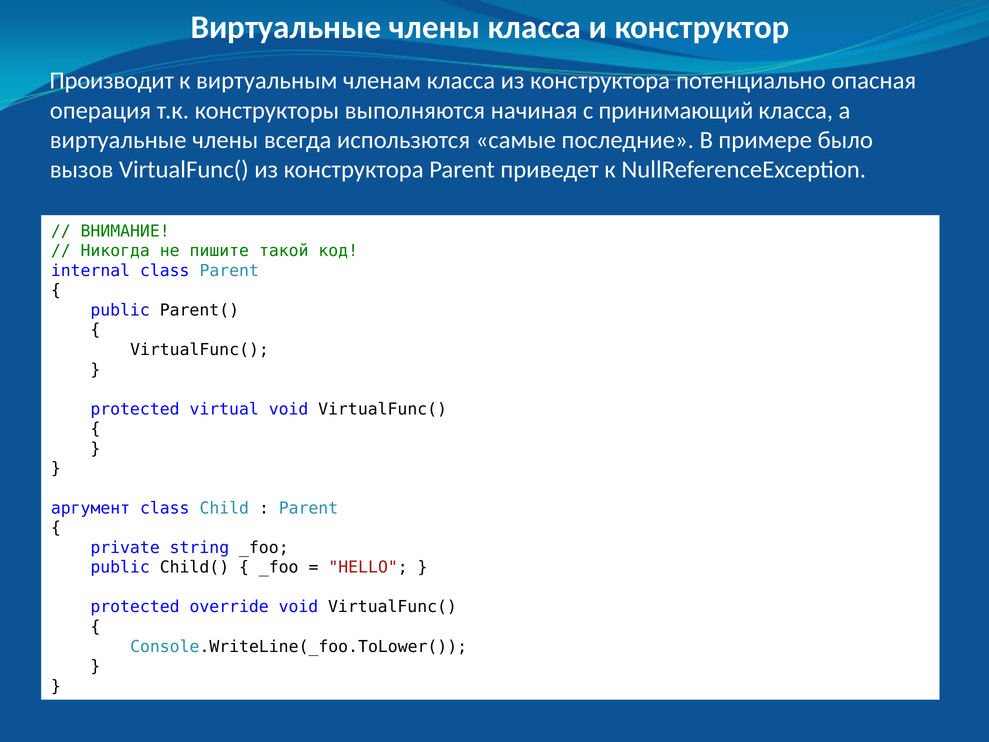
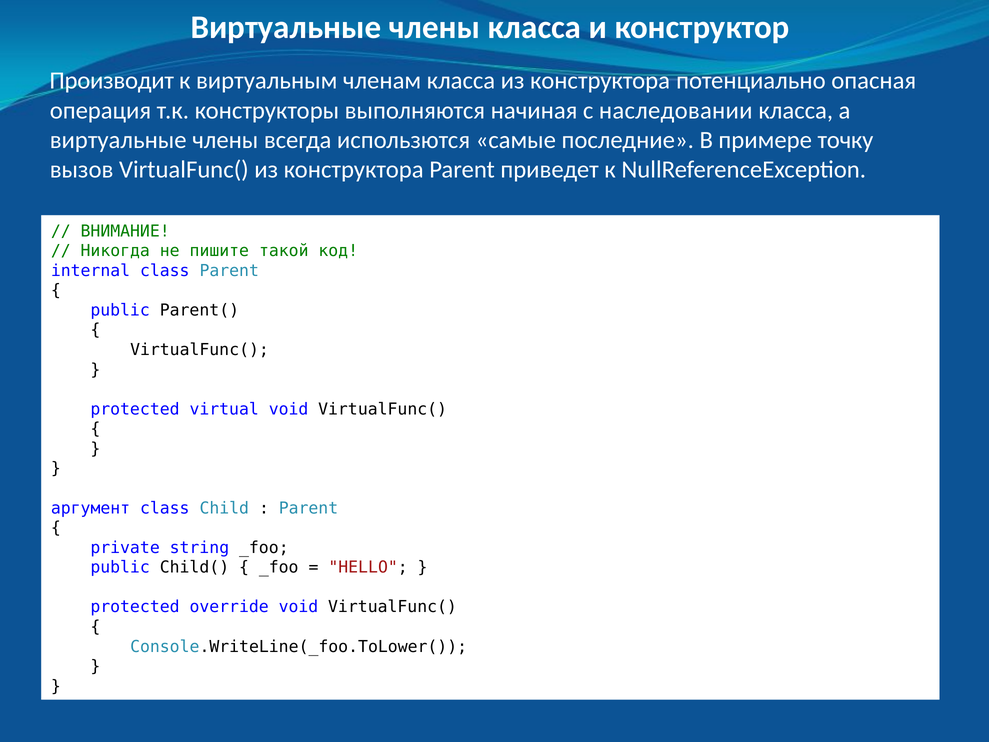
принимающий: принимающий -> наследовании (676, 110)
было: было -> точку (845, 140)
